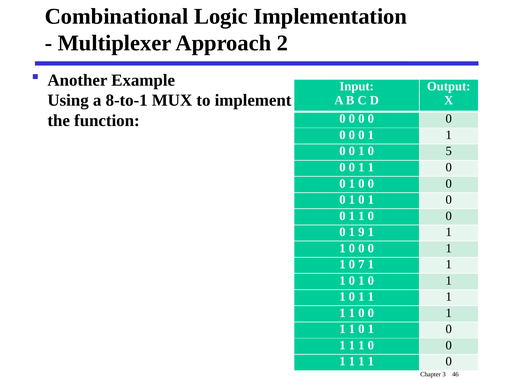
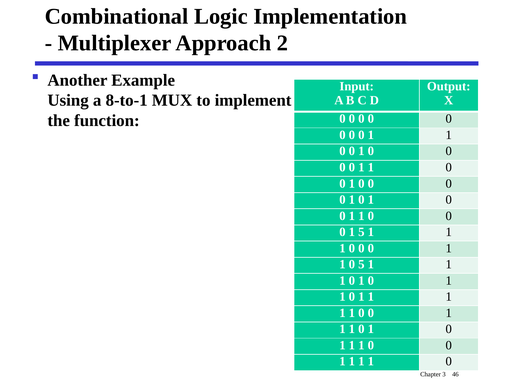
5: 5 -> 0 (449, 151)
1 9: 9 -> 5 (361, 232)
0 7: 7 -> 5 (361, 265)
